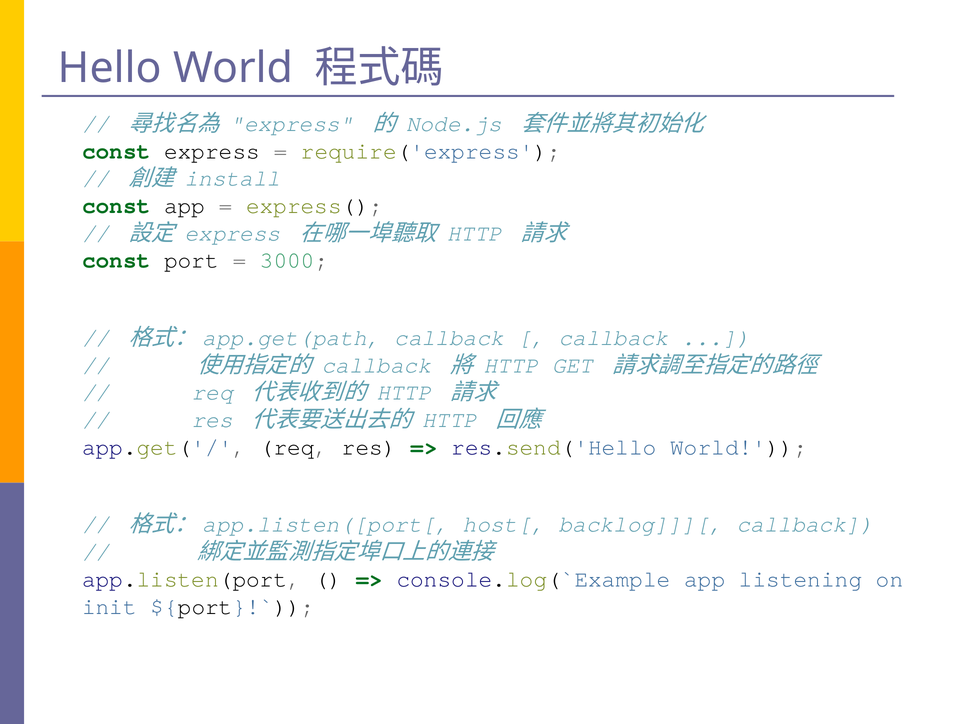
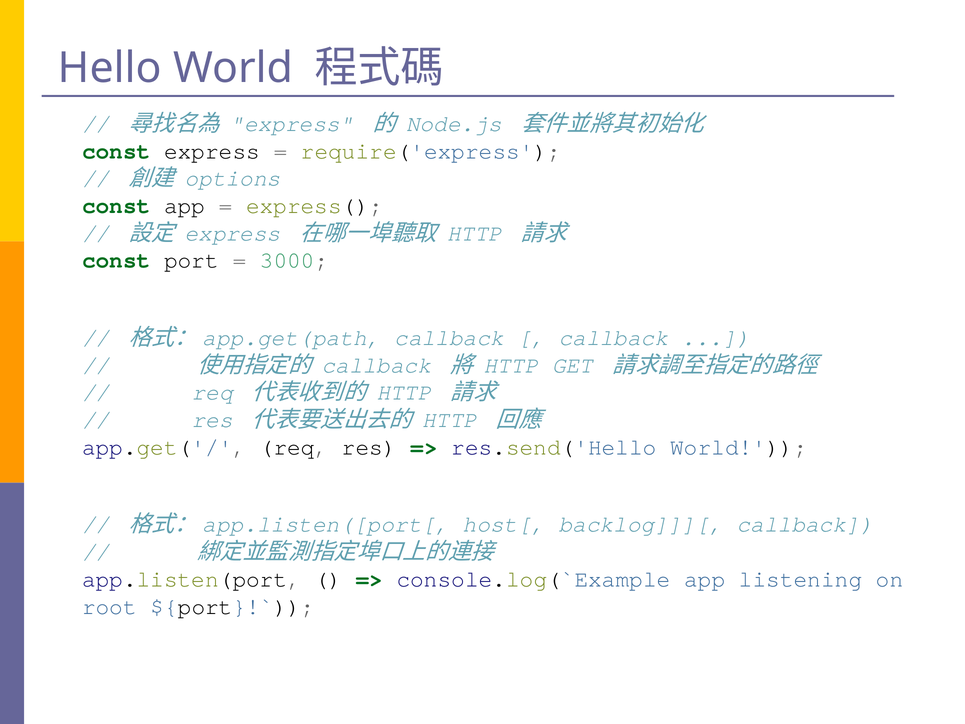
install: install -> options (233, 178)
init: init -> root (109, 606)
